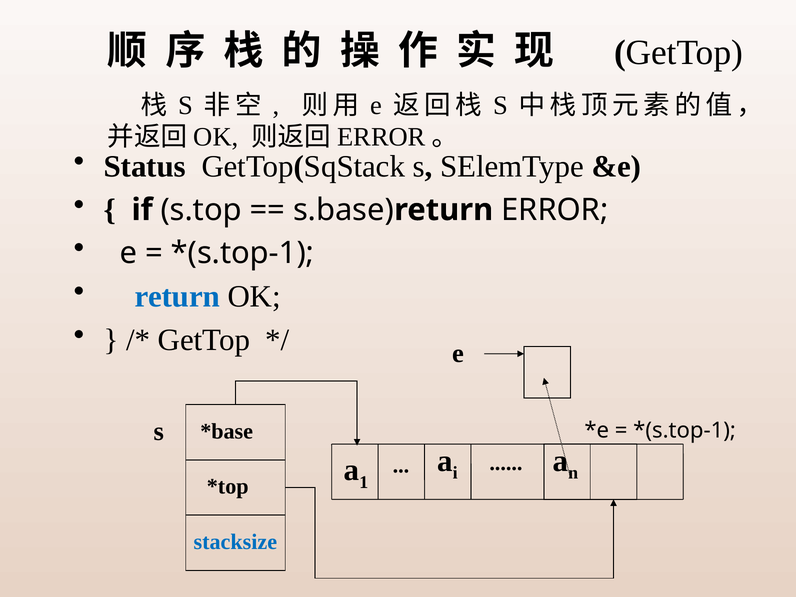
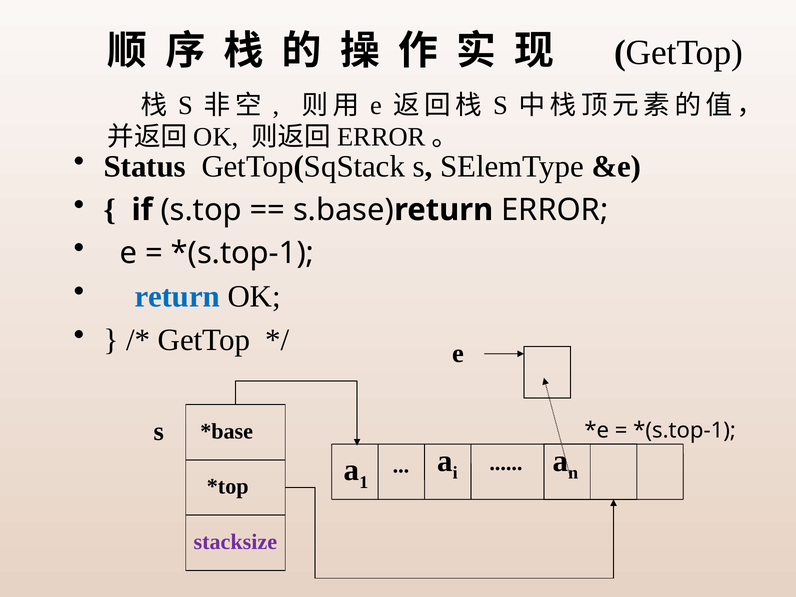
stacksize colour: blue -> purple (235, 542)
